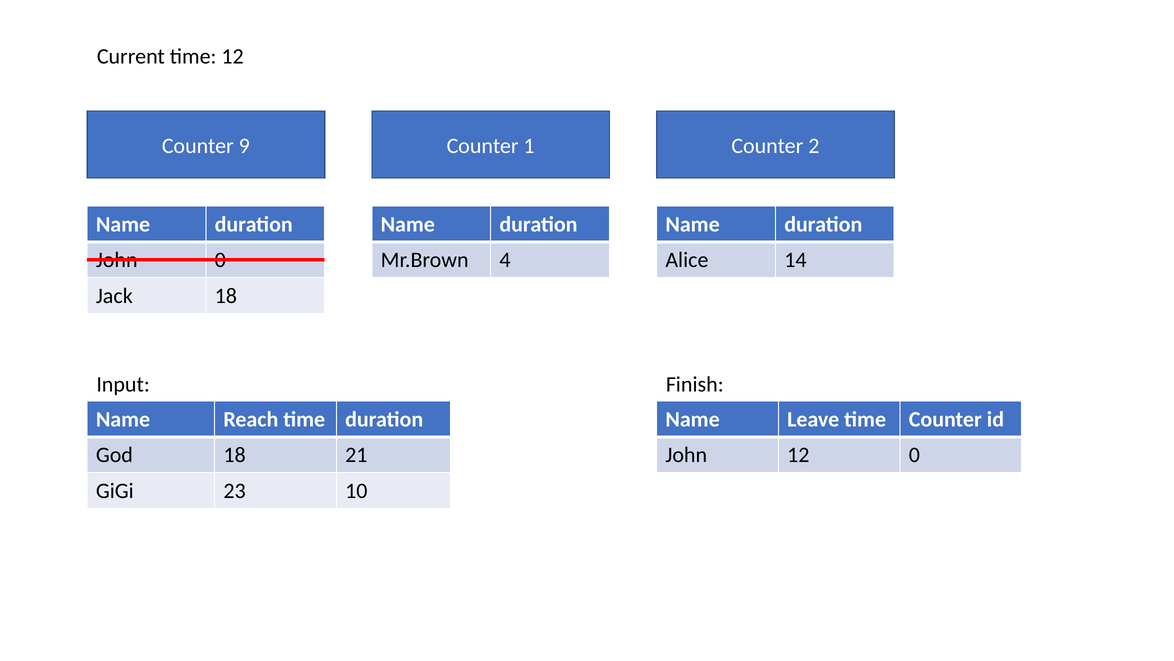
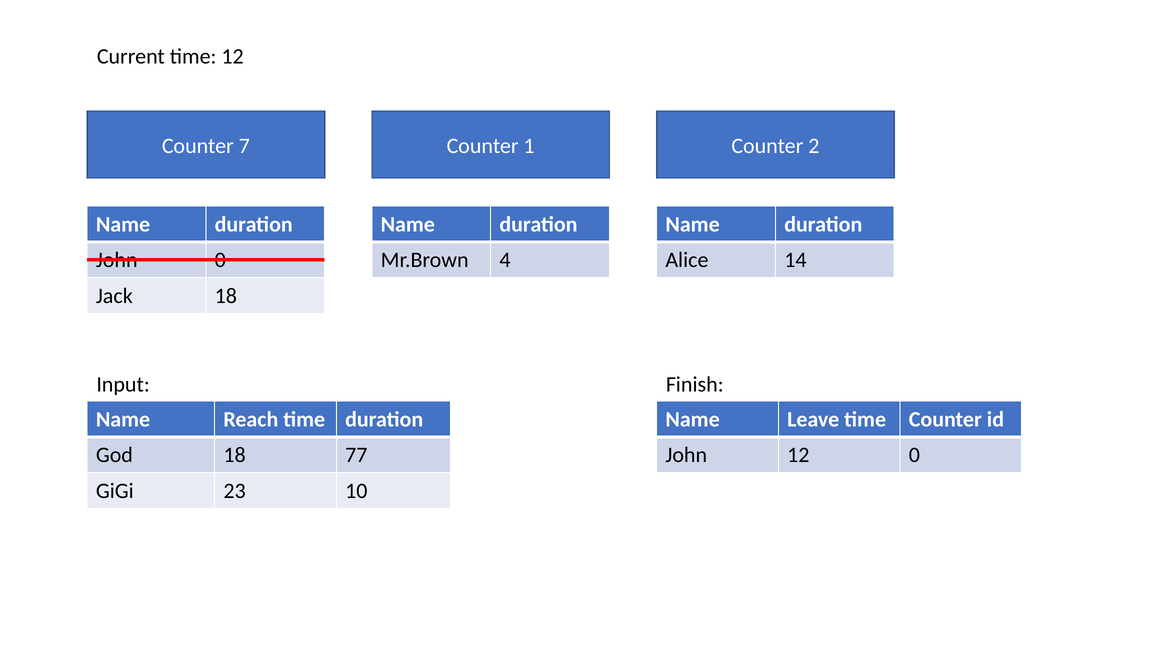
9: 9 -> 7 (244, 146)
21: 21 -> 77 (356, 455)
